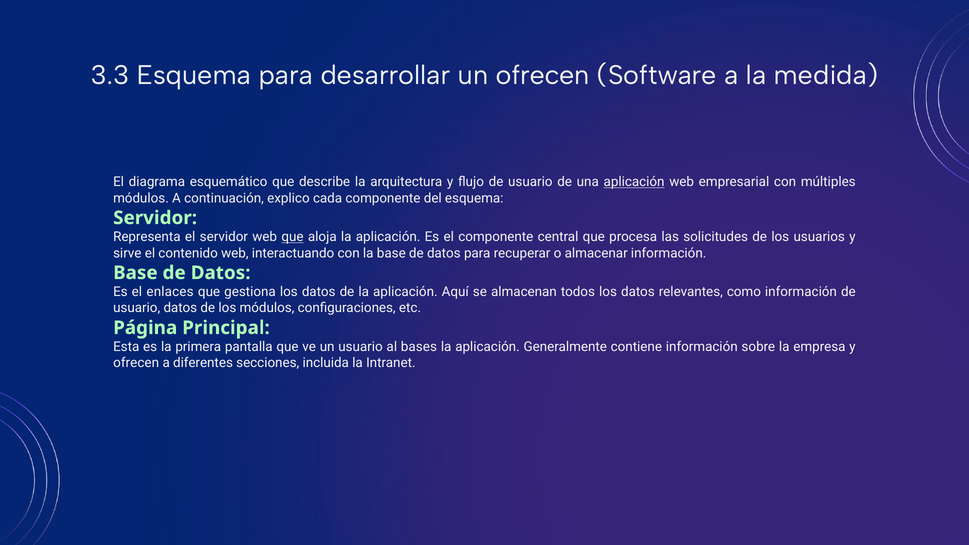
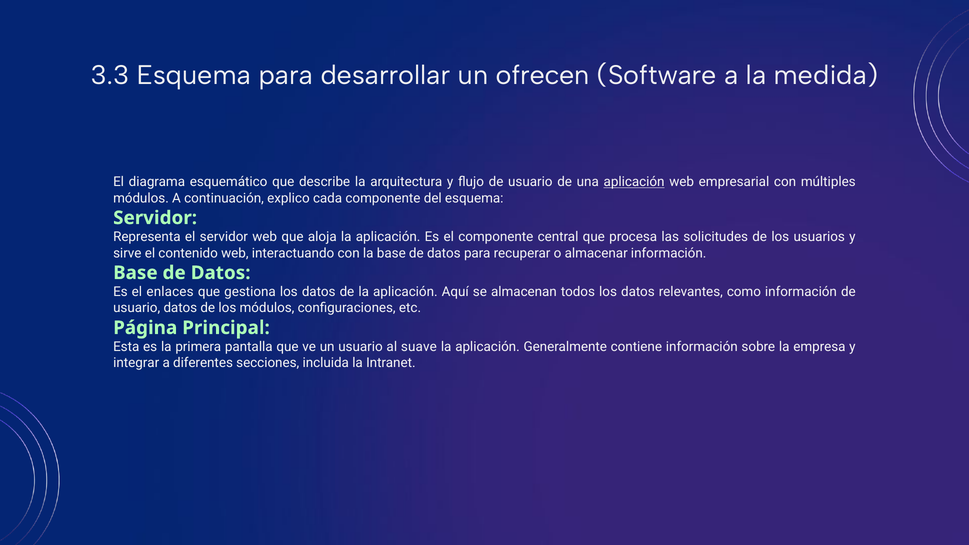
que underline: present -> none (293, 237)
bases: bases -> suave (419, 347)
ofrecen: ofrecen -> integrar (136, 363)
